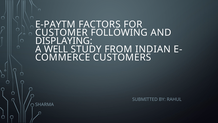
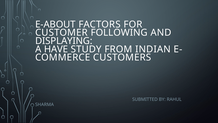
E-PAYTM: E-PAYTM -> E-ABOUT (55, 24)
WELL: WELL -> HAVE (56, 49)
